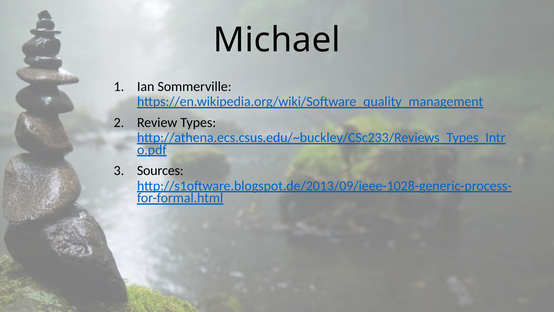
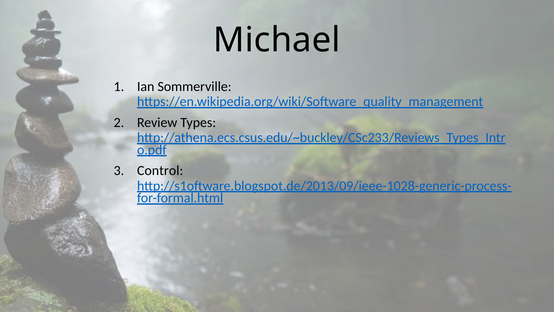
Sources: Sources -> Control (160, 170)
